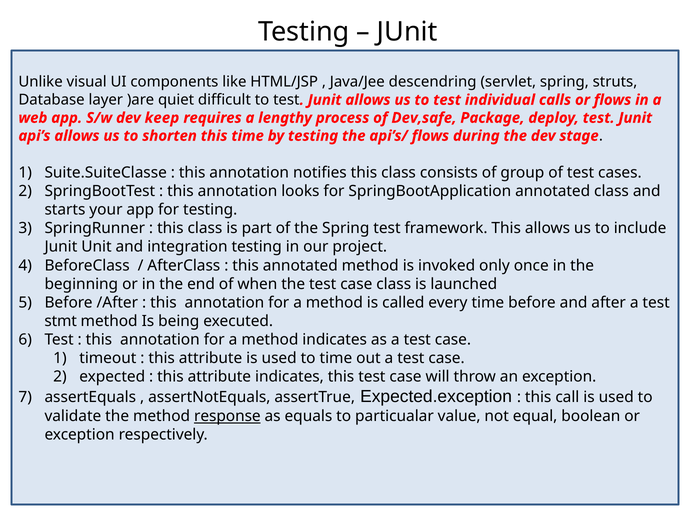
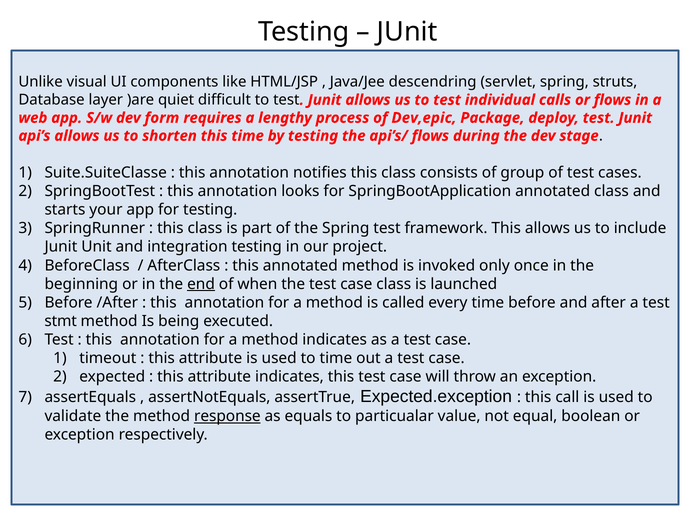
keep: keep -> form (162, 118)
Dev,safe: Dev,safe -> Dev,epic (424, 118)
end underline: none -> present (201, 284)
